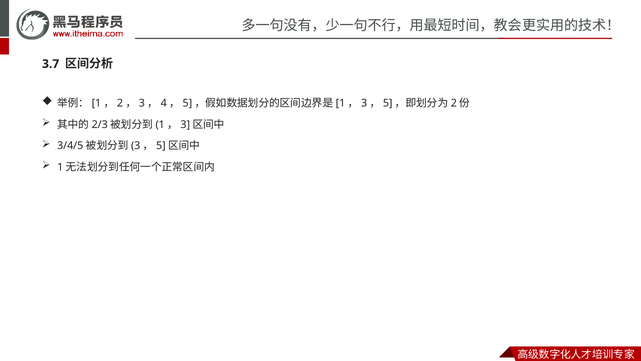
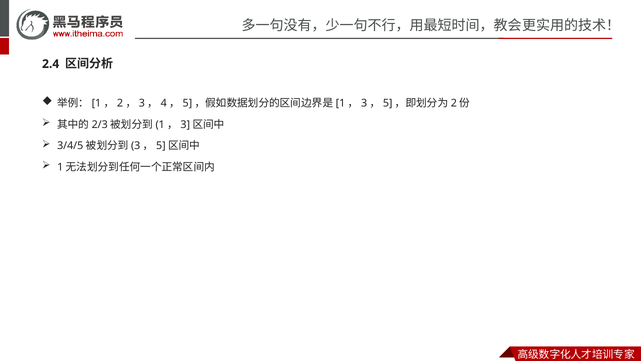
3.7: 3.7 -> 2.4 (51, 64)
